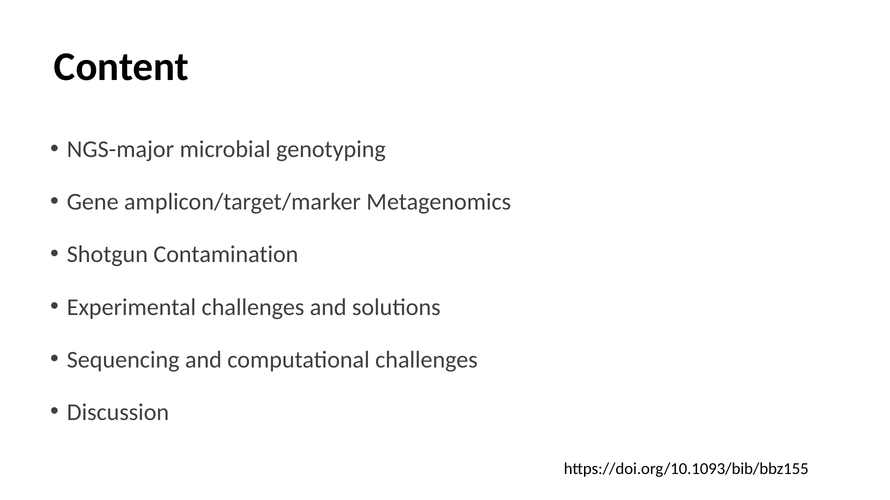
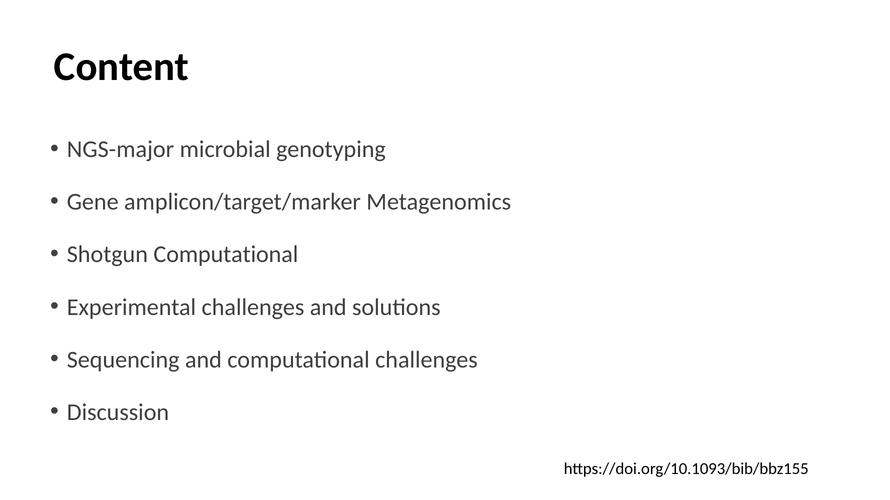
Shotgun Contamination: Contamination -> Computational (226, 255)
